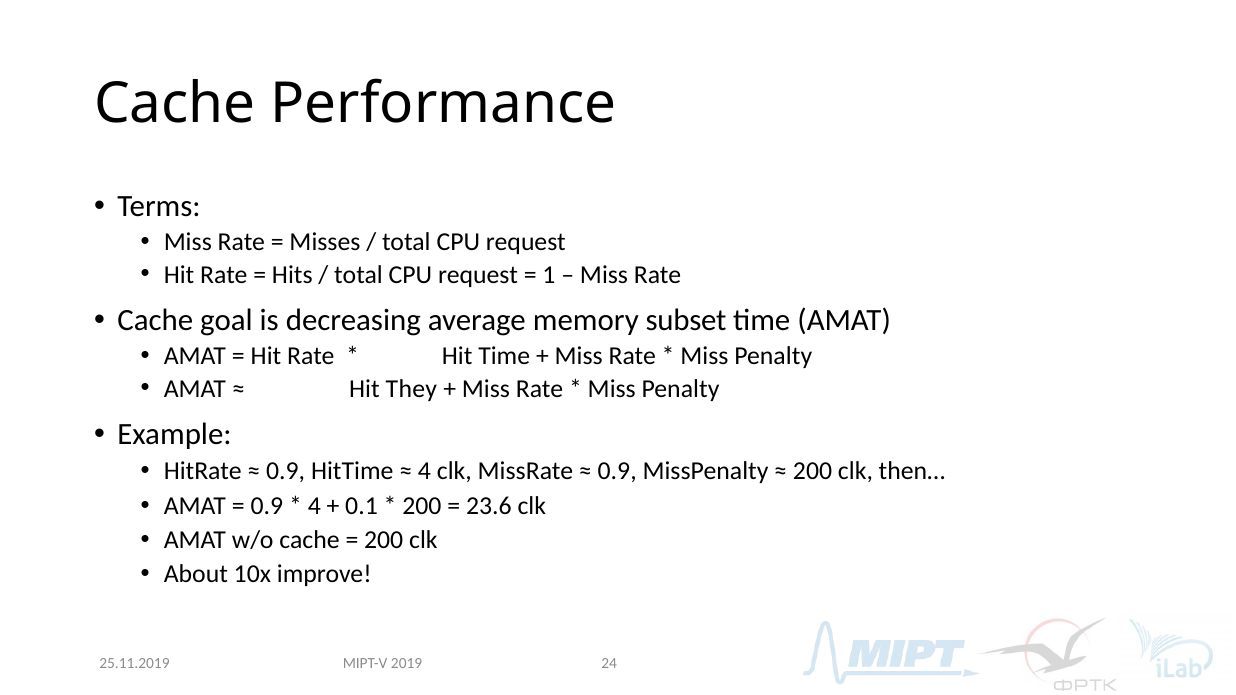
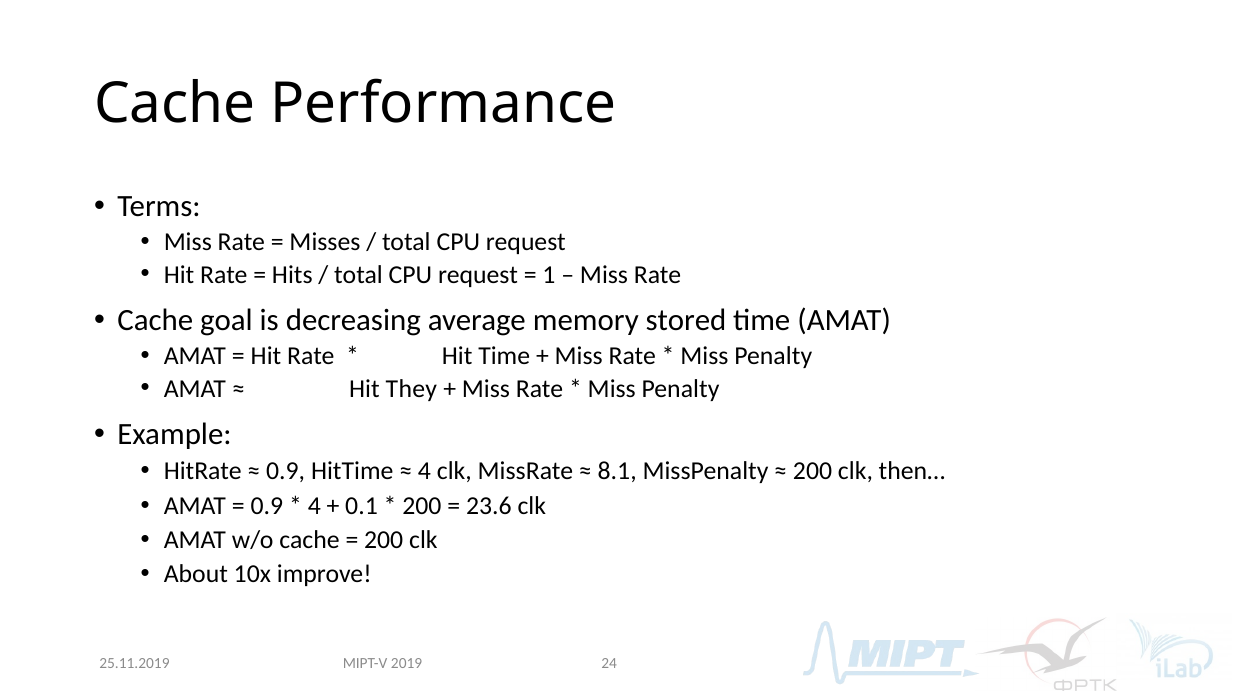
subset: subset -> stored (686, 320)
0.9: 0.9 -> 8.1 (617, 472)
